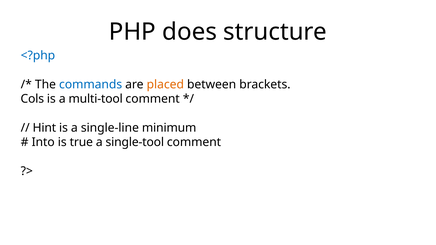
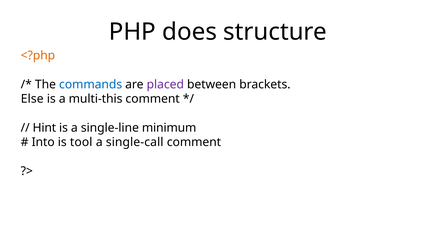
<?php colour: blue -> orange (38, 56)
placed colour: orange -> purple (165, 85)
Cols: Cols -> Else (32, 99)
multi-tool: multi-tool -> multi-this (96, 99)
true: true -> tool (81, 142)
single-tool: single-tool -> single-call (135, 142)
